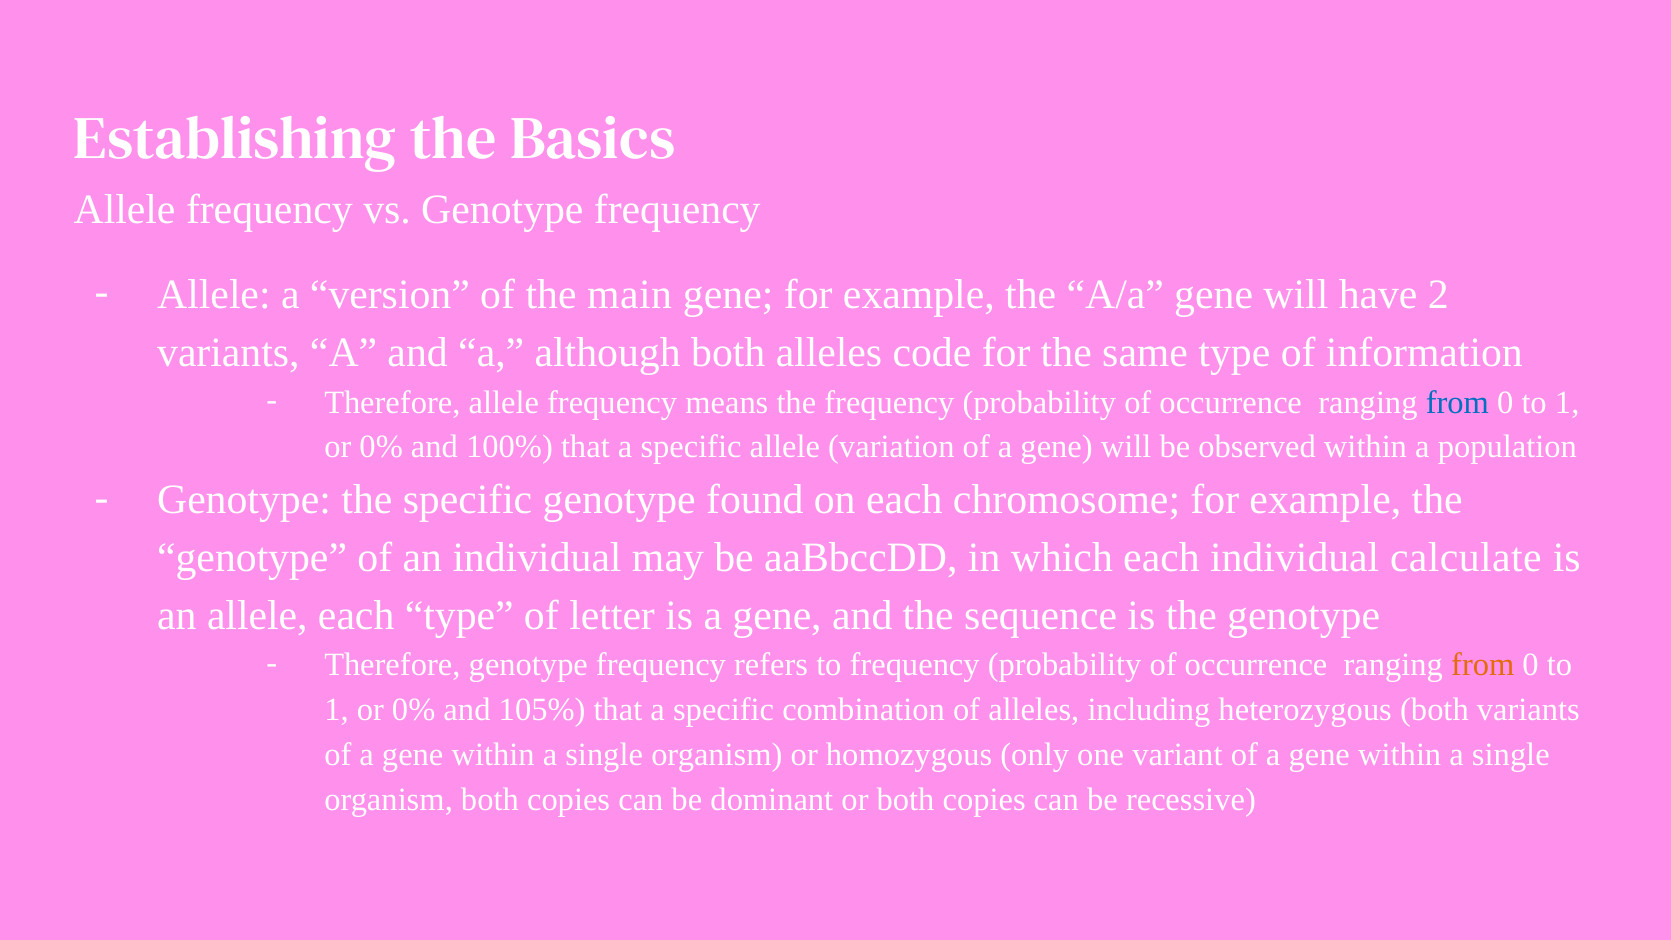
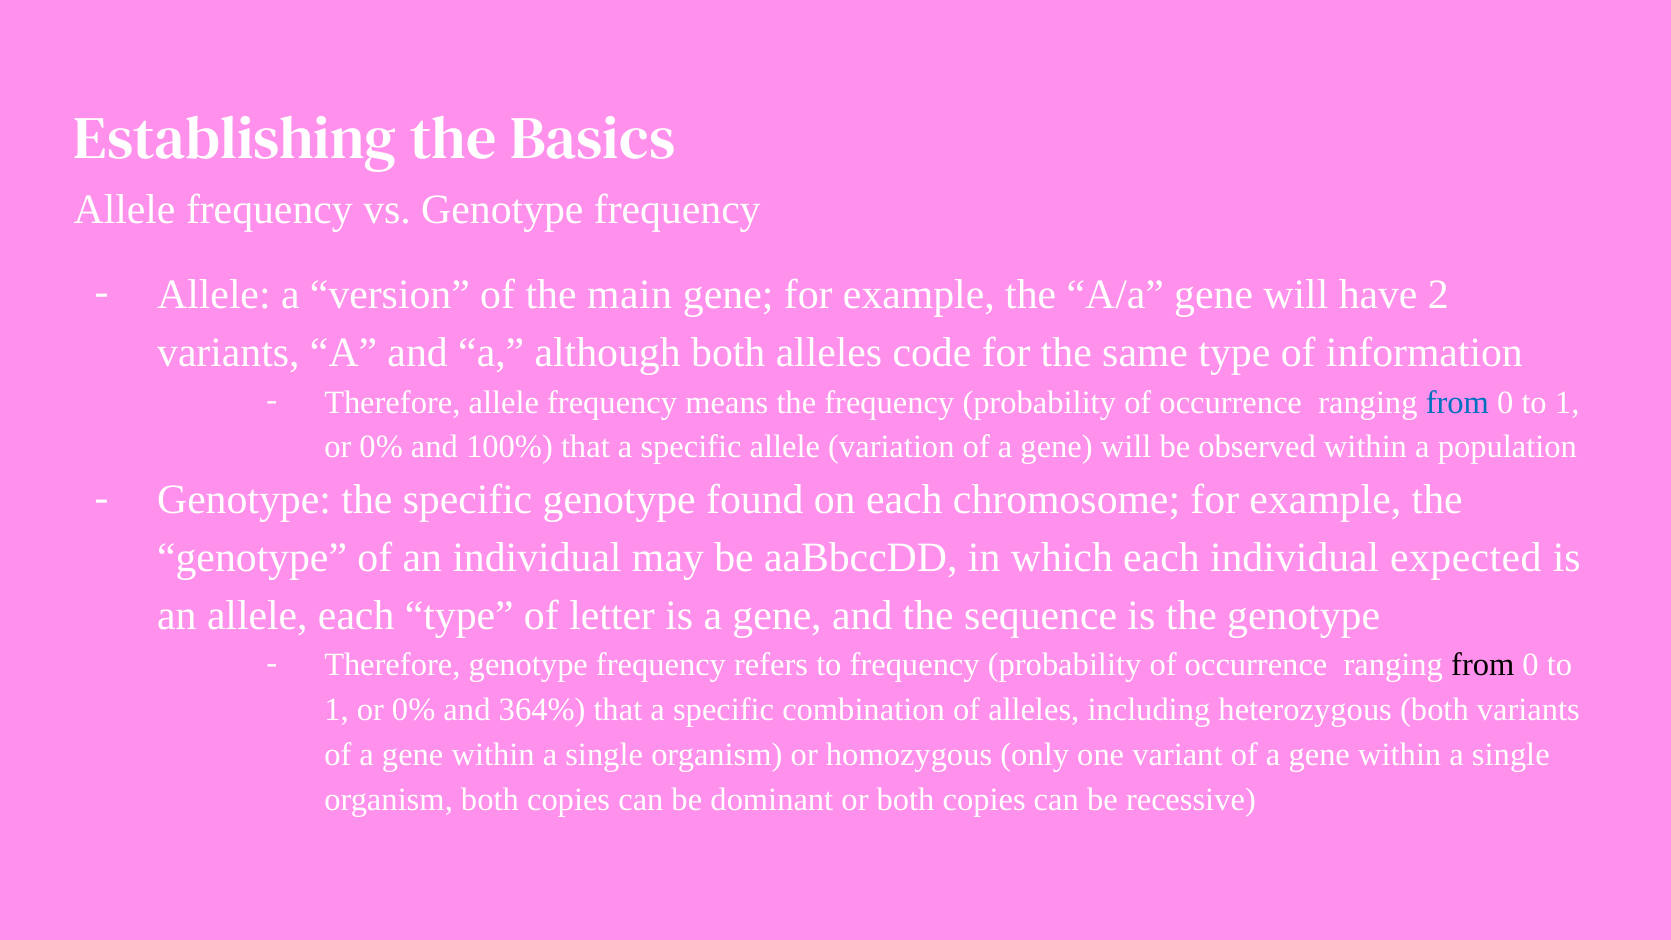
calculate: calculate -> expected (1466, 558)
from colour: orange -> black (1483, 665)
105%: 105% -> 364% (542, 710)
